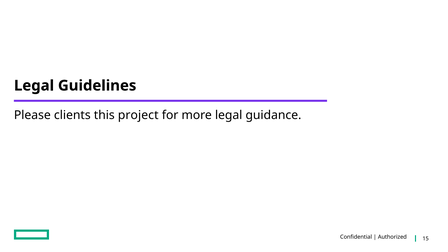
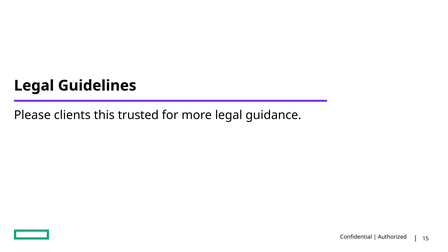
project: project -> trusted (138, 115)
